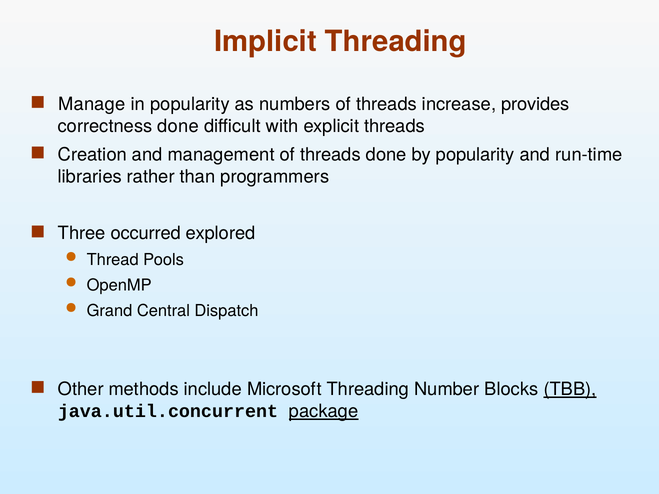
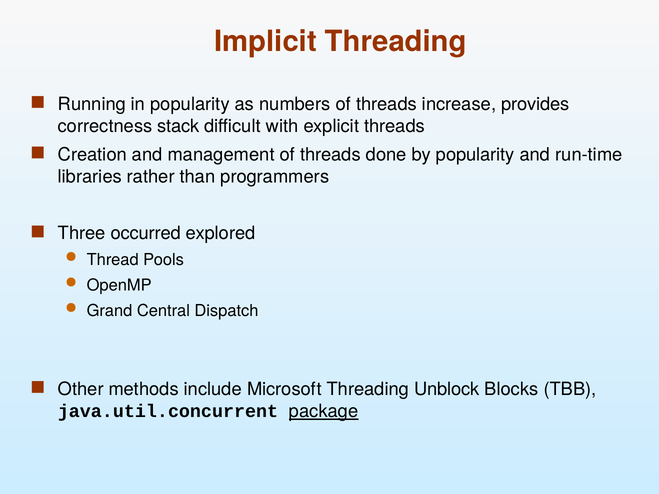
Manage: Manage -> Running (92, 104)
correctness done: done -> stack (178, 126)
Number: Number -> Unblock (447, 390)
TBB underline: present -> none (570, 390)
